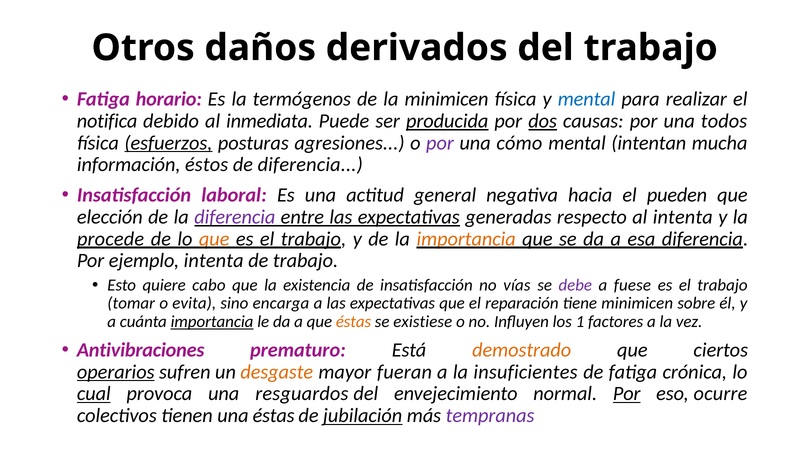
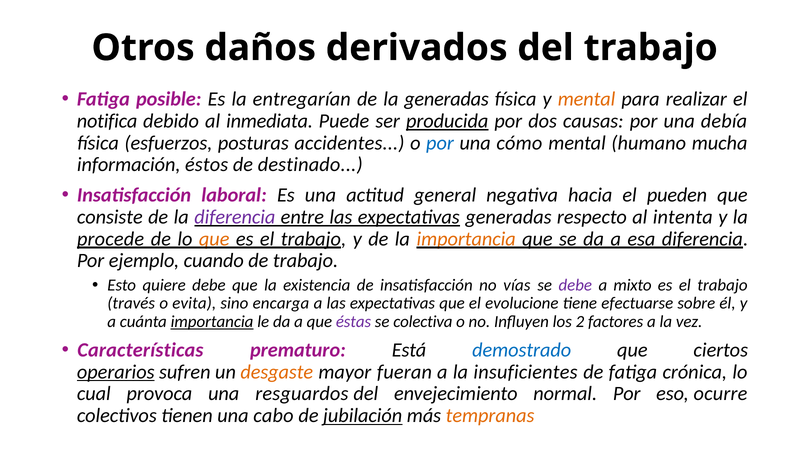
horario: horario -> posible (169, 99)
termógenos: termógenos -> entregarían (302, 99)
la minimicen: minimicen -> generadas (447, 99)
mental colour: blue -> orange (587, 99)
dos underline: present -> none (543, 121)
todos: todos -> debía (724, 121)
esfuerzos underline: present -> none (168, 143)
agresiones: agresiones -> accidentes (349, 143)
por colour: purple -> blue (440, 143)
intentan: intentan -> humano (649, 143)
de diferencia: diferencia -> destinado (310, 165)
elección: elección -> consiste (110, 217)
ejemplo intenta: intenta -> cuando (214, 261)
quiere cabo: cabo -> debe (209, 285)
fuese: fuese -> mixto (633, 285)
tomar: tomar -> través (131, 303)
reparación: reparación -> evolucione (522, 303)
tiene minimicen: minimicen -> efectuarse (637, 303)
éstas colour: orange -> purple (353, 321)
existiese: existiese -> colectiva (423, 321)
1: 1 -> 2 (580, 321)
Antivibraciones: Antivibraciones -> Características (140, 350)
demostrado colour: orange -> blue (522, 350)
cual underline: present -> none (94, 393)
Por underline: present -> none (627, 393)
una éstas: éstas -> cabo (273, 415)
tempranas colour: purple -> orange (490, 415)
